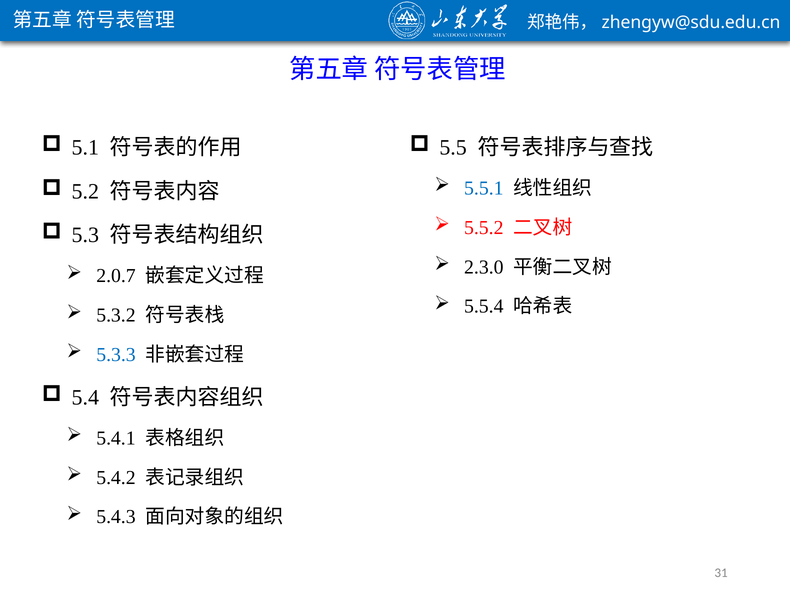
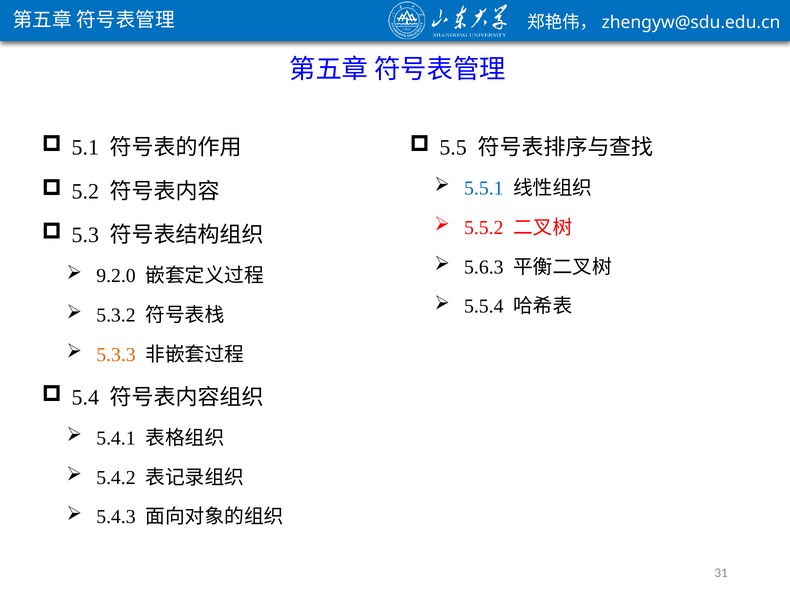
2.3.0: 2.3.0 -> 5.6.3 (484, 267)
2.0.7: 2.0.7 -> 9.2.0 (116, 276)
5.3.3 colour: blue -> orange (116, 355)
